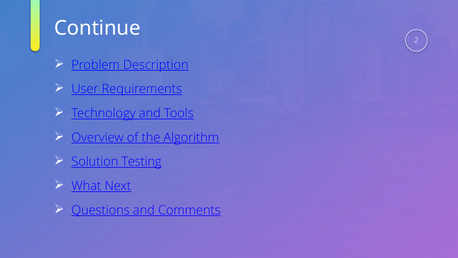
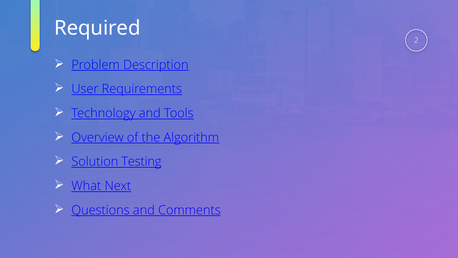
Continue: Continue -> Required (97, 28)
